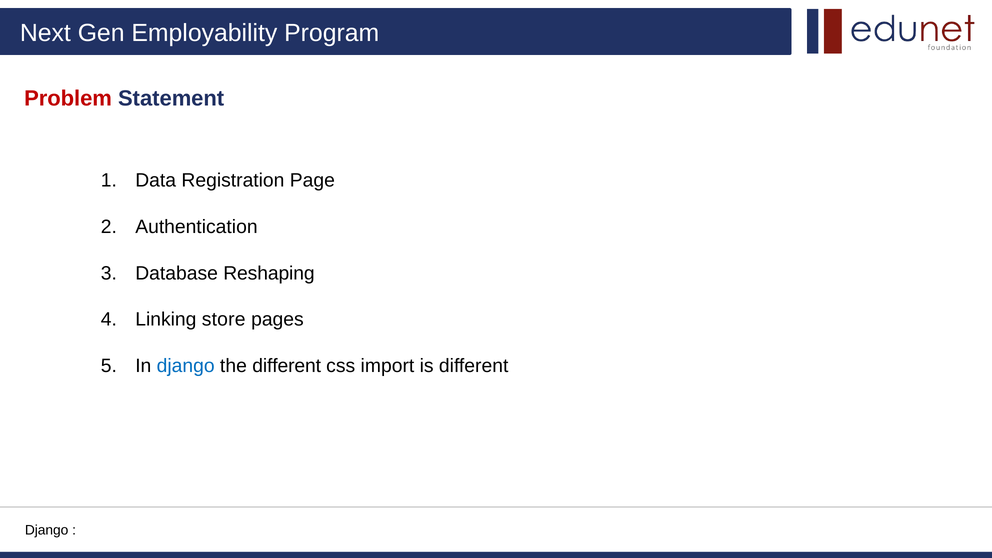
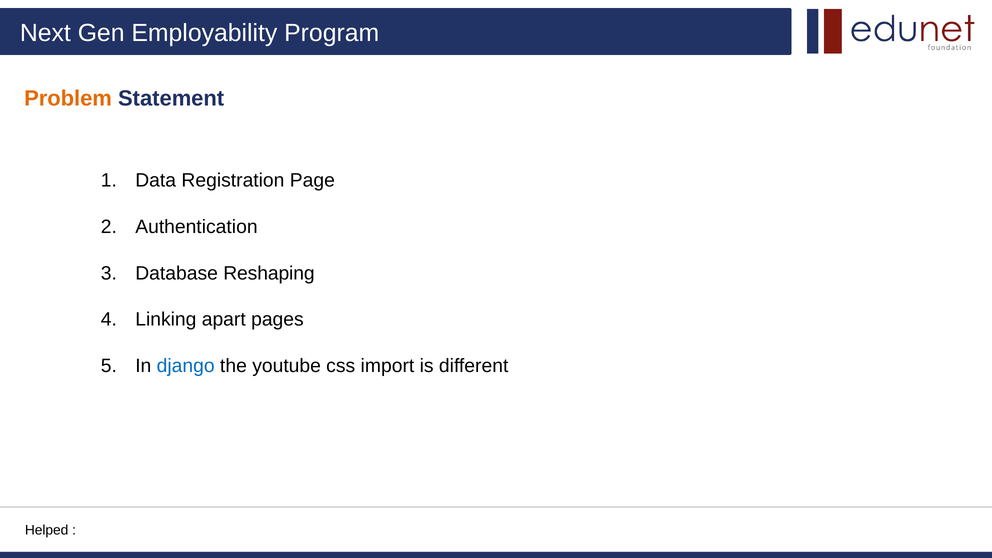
Problem colour: red -> orange (68, 99)
store: store -> apart (224, 320)
the different: different -> youtube (287, 366)
Django: Django -> Helped (47, 530)
